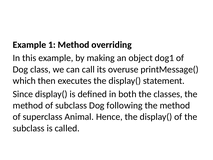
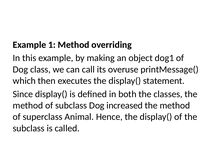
following: following -> increased (125, 105)
